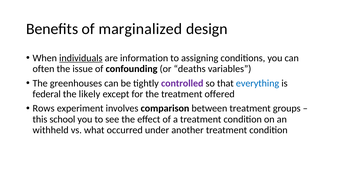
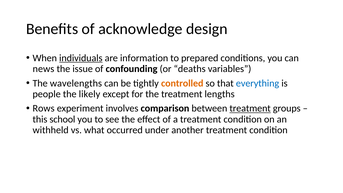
marginalized: marginalized -> acknowledge (140, 29)
assigning: assigning -> prepared (200, 58)
often: often -> news (43, 69)
greenhouses: greenhouses -> wavelengths (76, 83)
controlled colour: purple -> orange (182, 83)
federal: federal -> people (47, 94)
offered: offered -> lengths (220, 94)
treatment underline: none -> present (250, 108)
